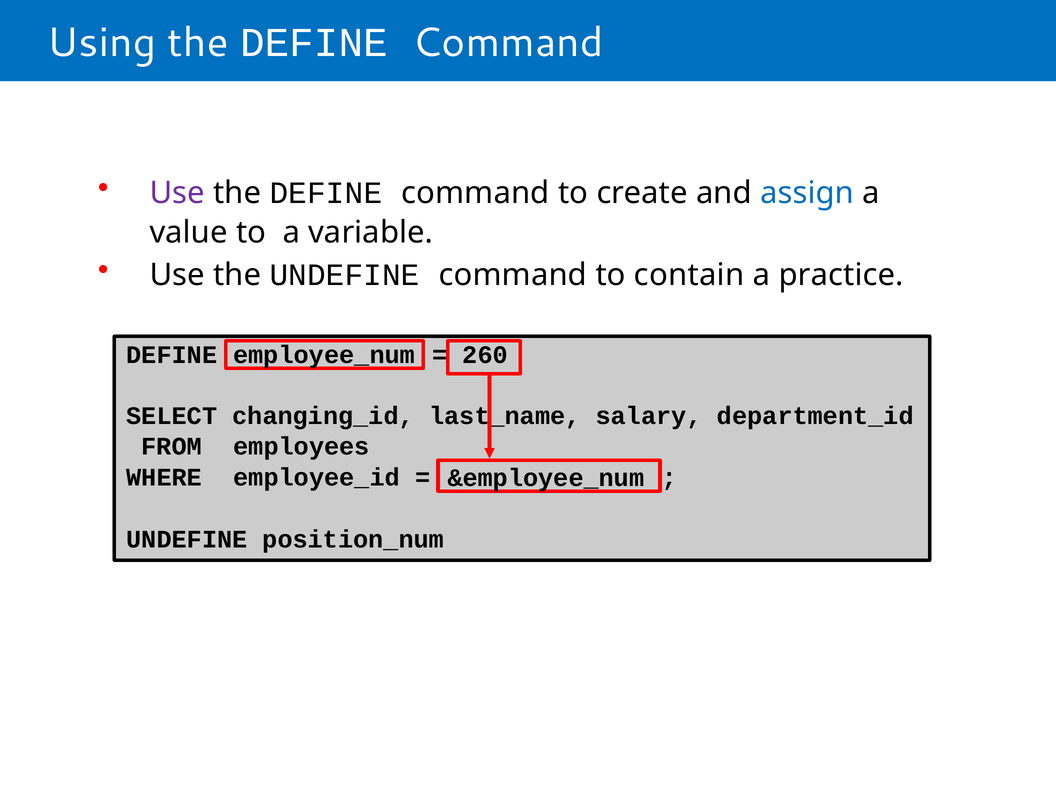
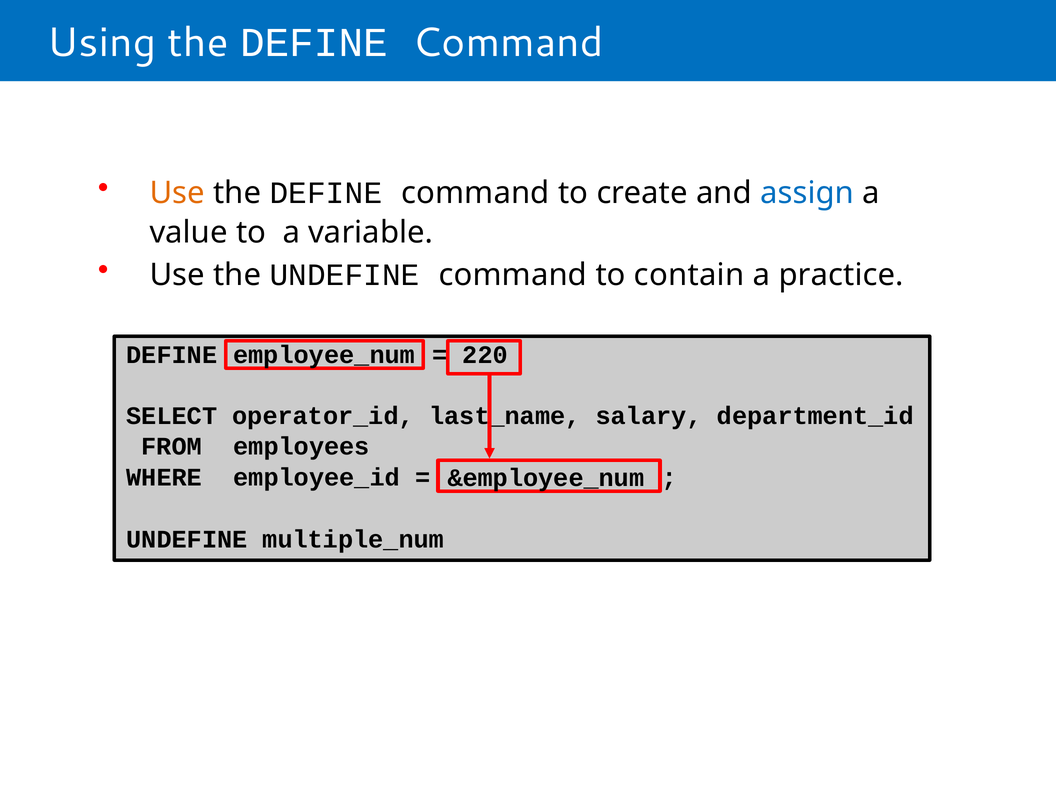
Use colour: purple -> orange (177, 193)
260: 260 -> 220 (485, 355)
changing_id: changing_id -> operator_id (323, 416)
position_num: position_num -> multiple_num (353, 539)
